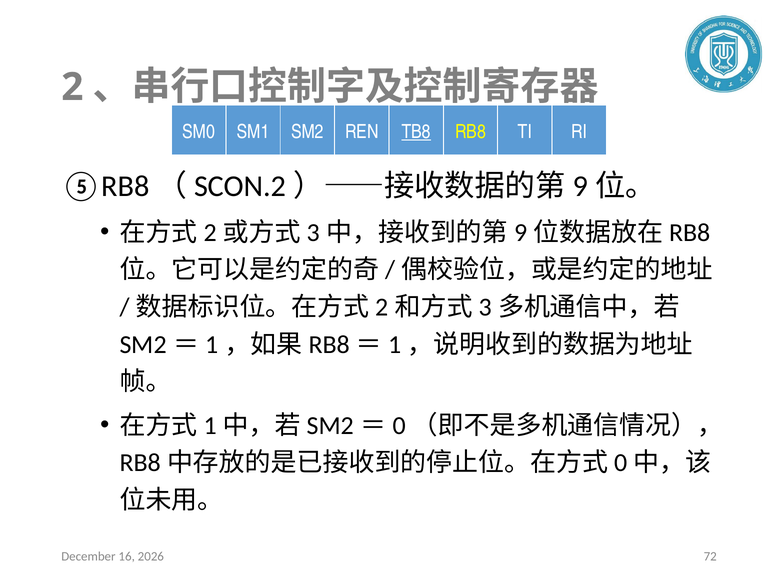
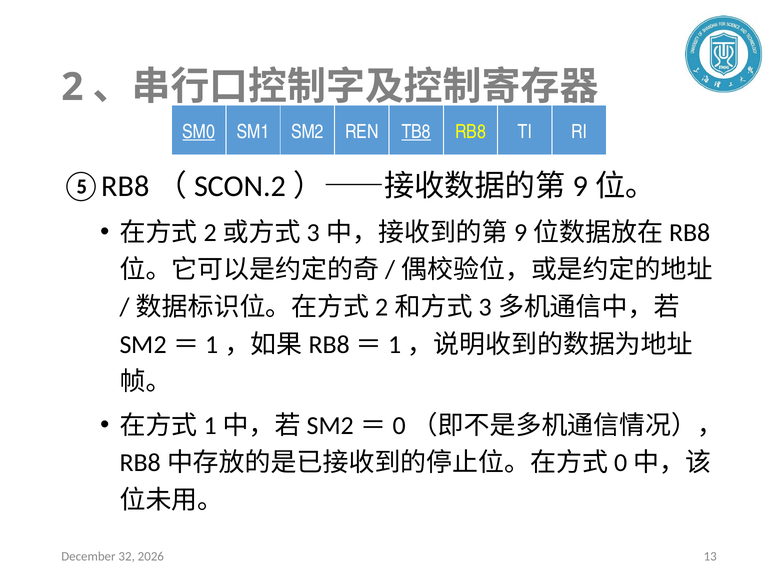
SM0 underline: none -> present (199, 132)
16: 16 -> 32 (127, 557)
72: 72 -> 13 (710, 557)
